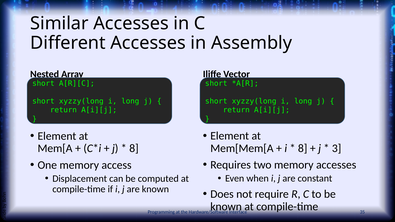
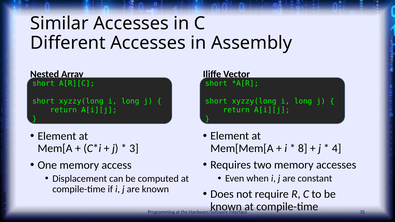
3: 3 -> 4 (337, 148)
8: 8 -> 3 (134, 149)
